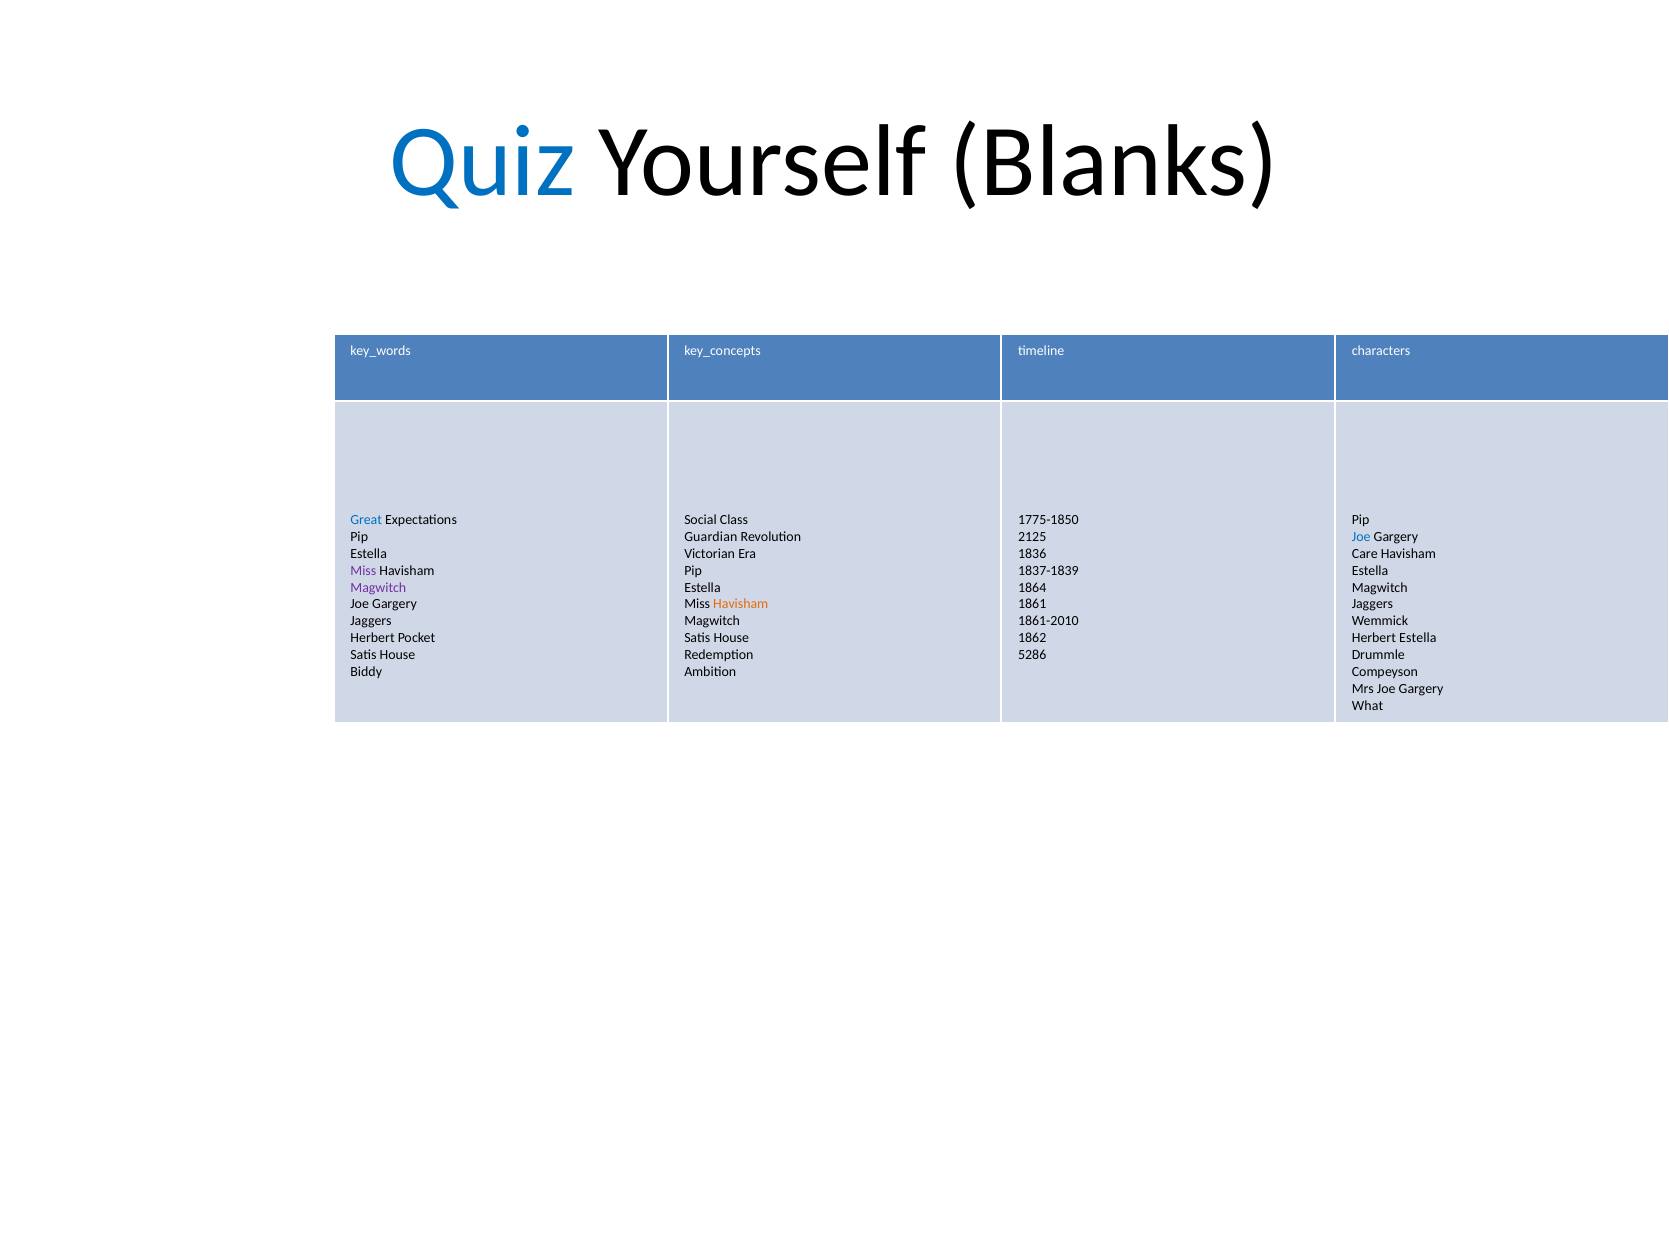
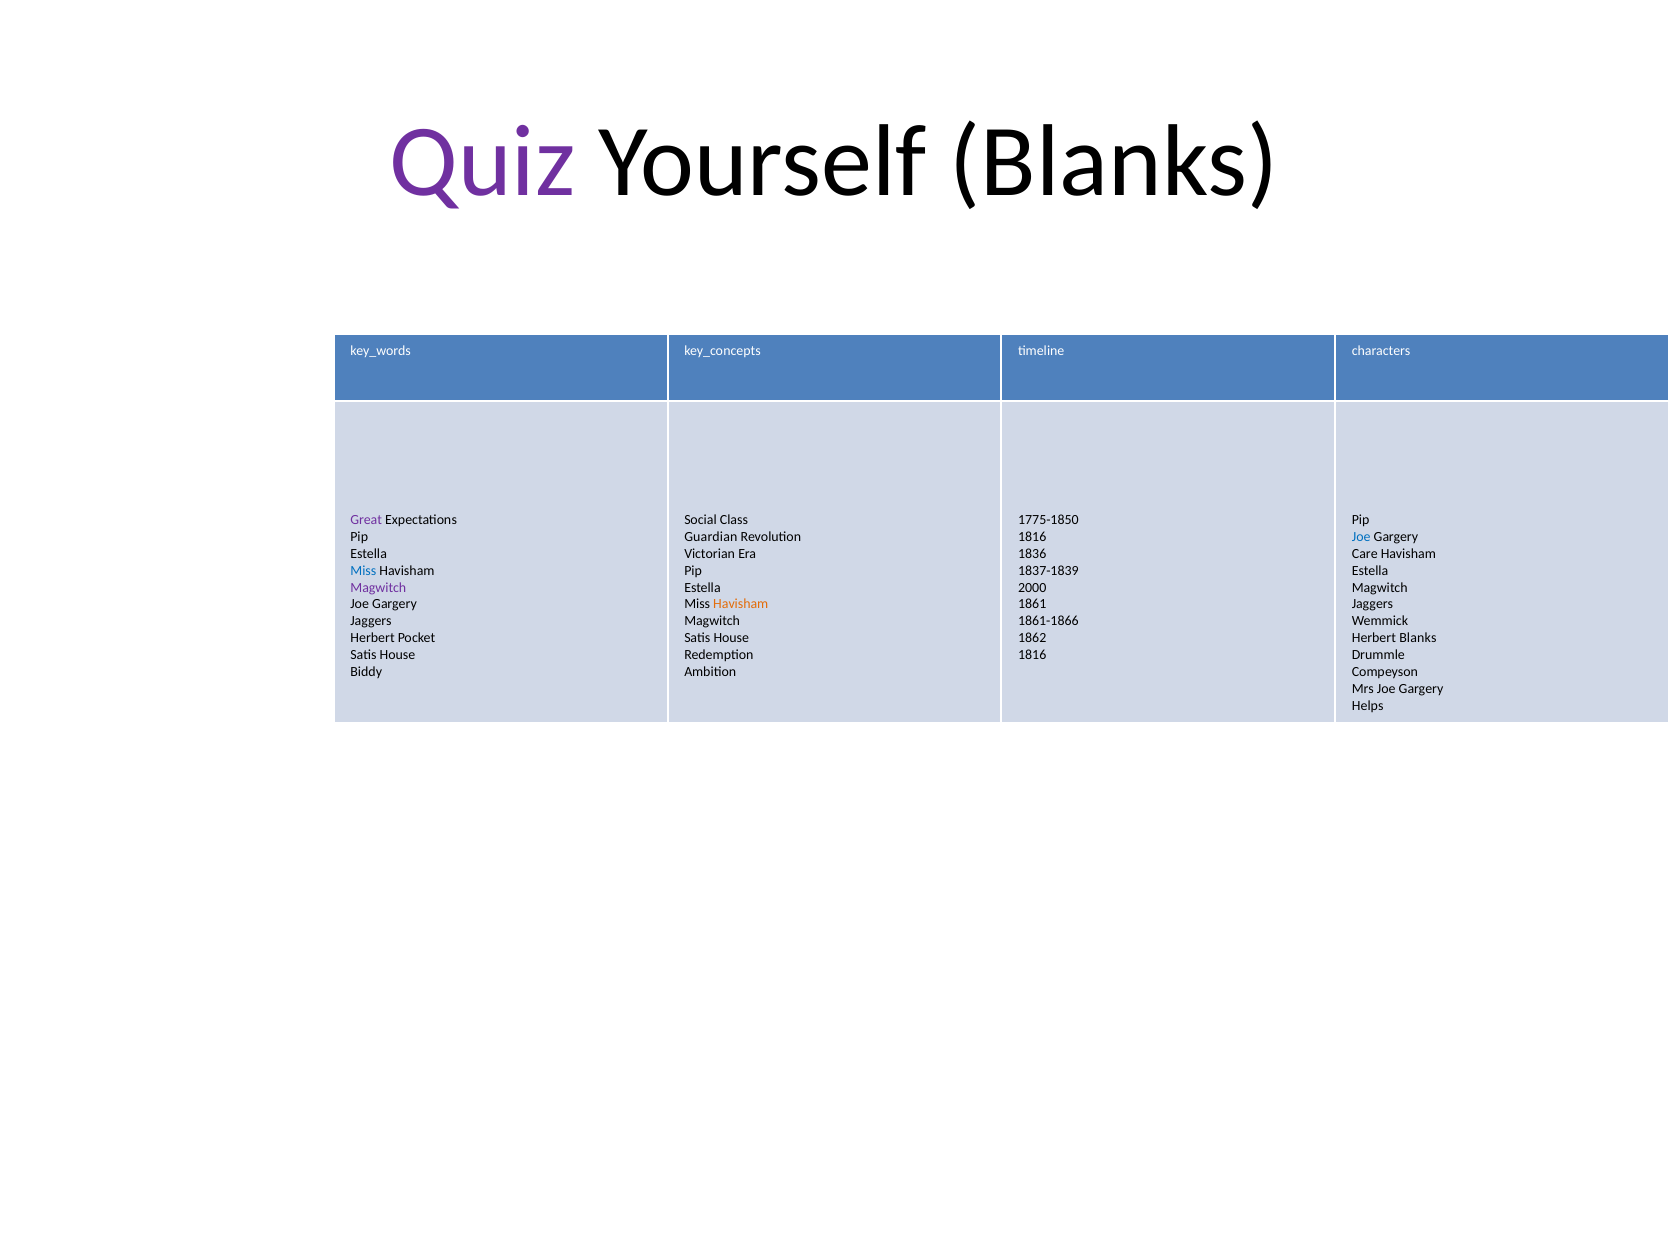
Quiz colour: blue -> purple (483, 162)
Great colour: blue -> purple (366, 519)
2125: 2125 -> 1816 (1032, 536)
Miss colour: purple -> blue (363, 570)
1864: 1864 -> 2000 (1032, 587)
1861-2010: 1861-2010 -> 1861-1866 (1048, 621)
Herbert Estella: Estella -> Blanks (1418, 638)
5286: 5286 -> 1816 (1032, 655)
What: What -> Helps (1368, 706)
